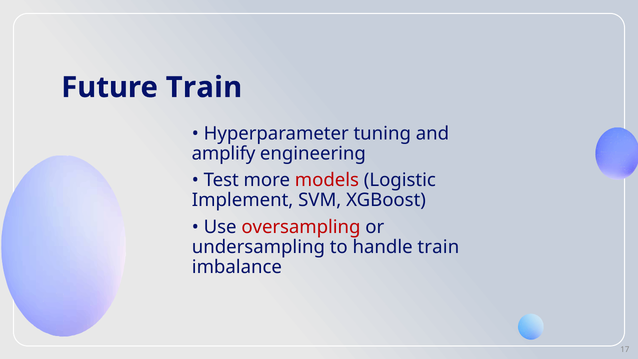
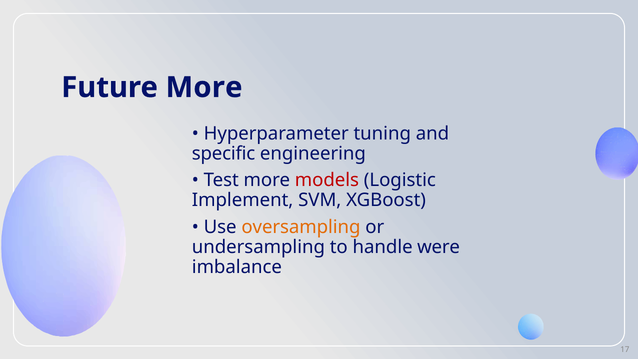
Future Train: Train -> More (204, 87)
amplify: amplify -> specific (224, 153)
oversampling colour: red -> orange (301, 227)
handle train: train -> were (439, 247)
